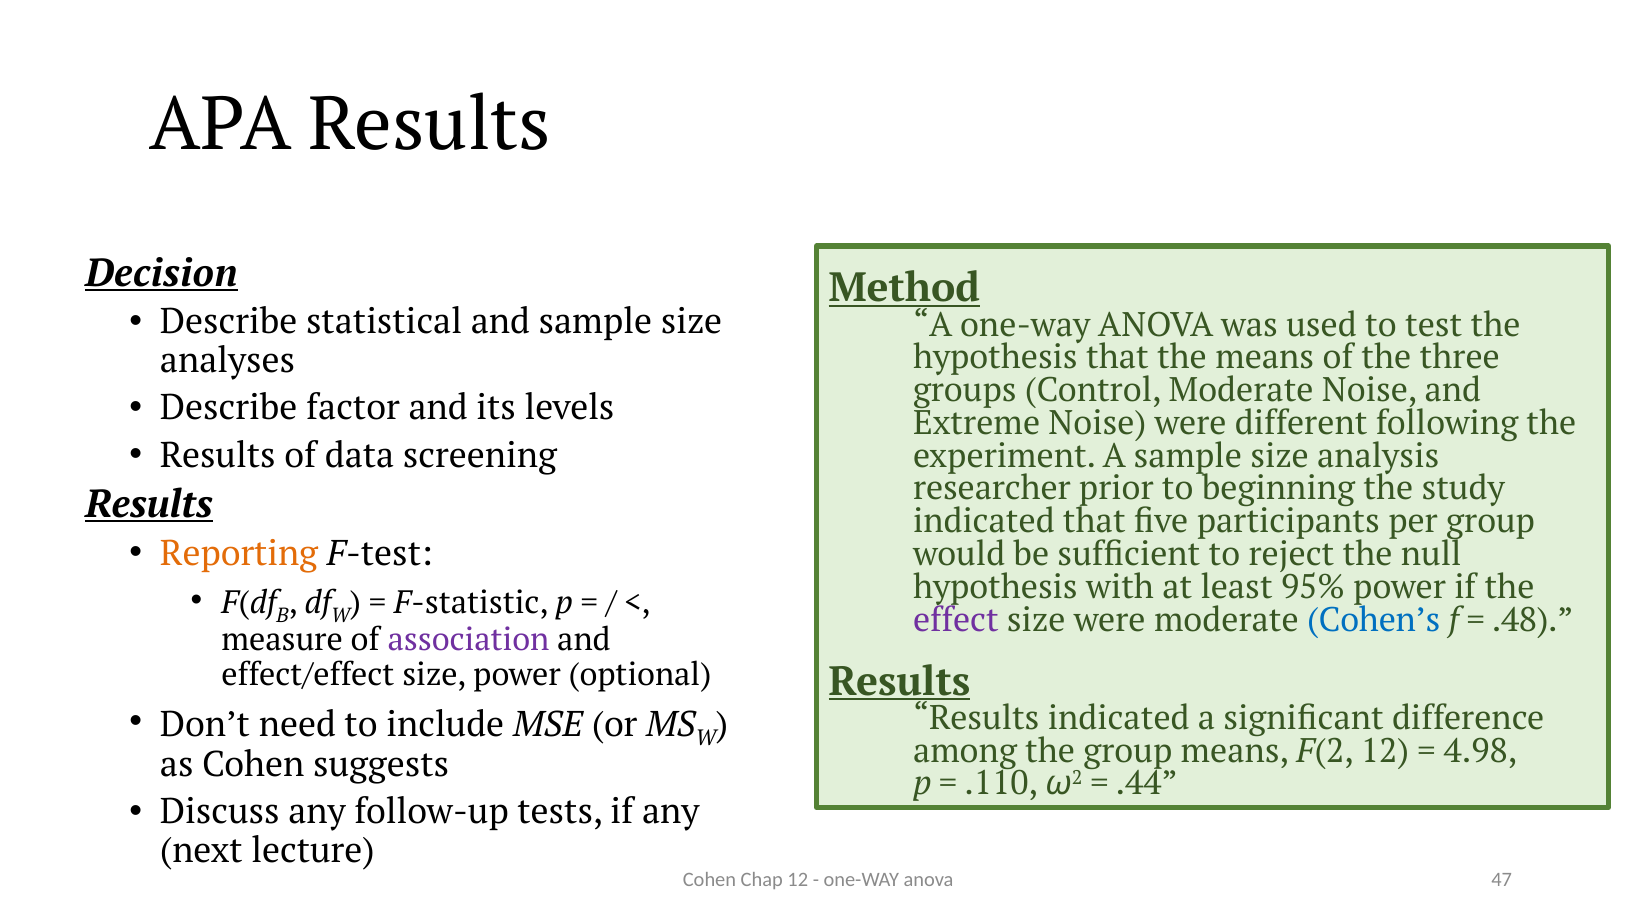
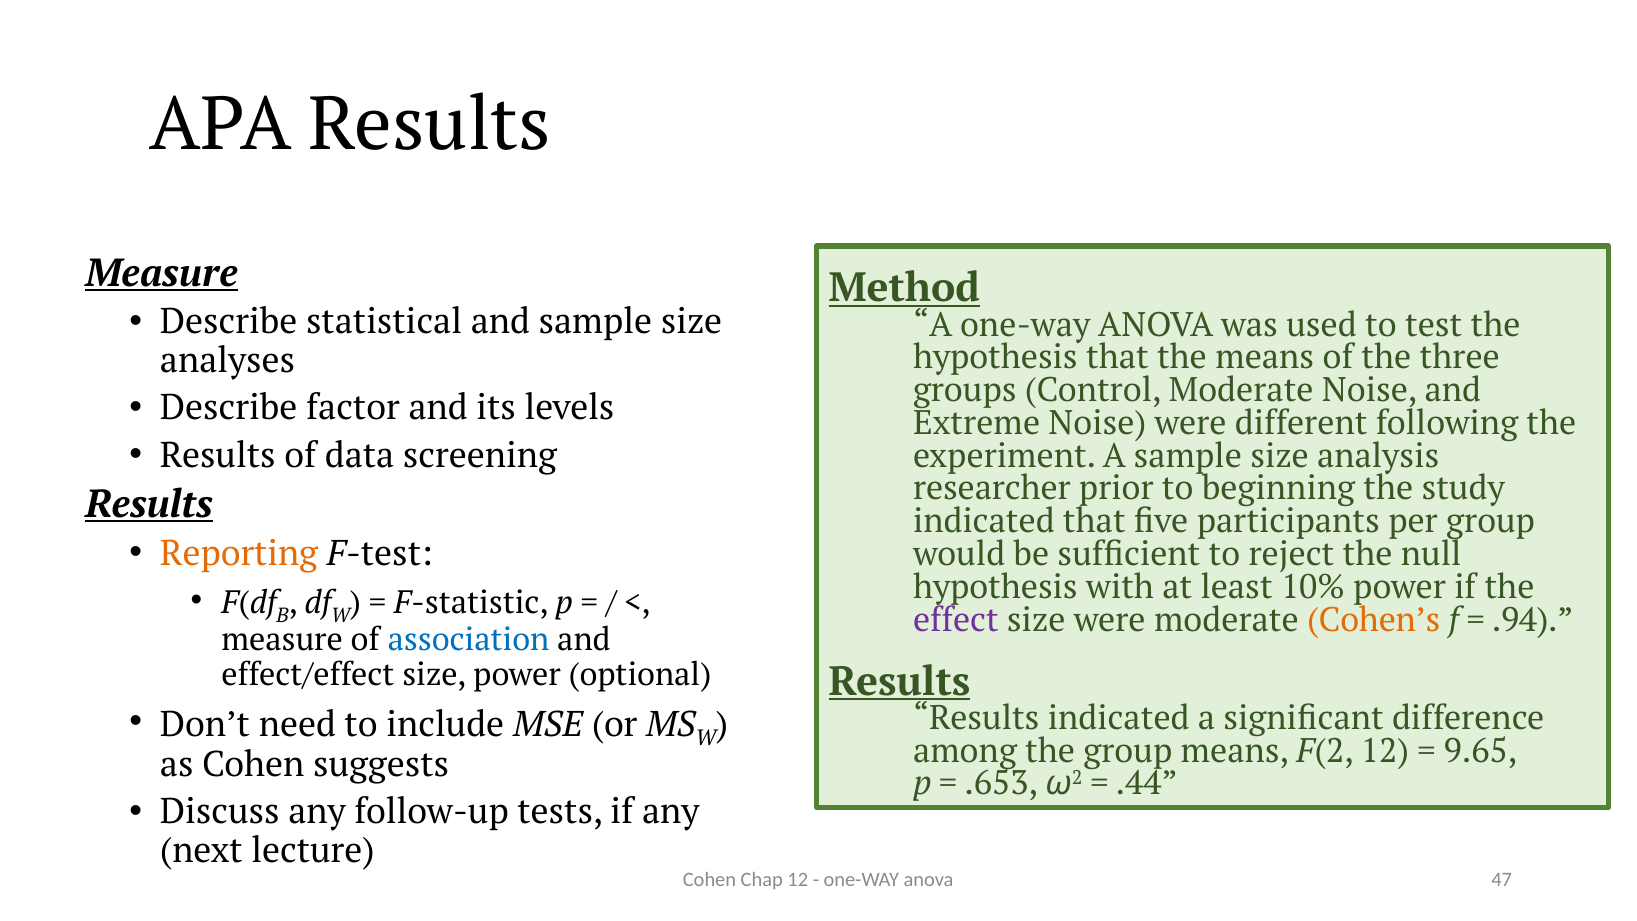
Decision: Decision -> Measure (161, 273)
95%: 95% -> 10% (1313, 587)
Cohen’s colour: blue -> orange (1374, 620)
.48: .48 -> .94 (1533, 620)
association colour: purple -> blue (468, 639)
4.98: 4.98 -> 9.65 (1481, 751)
.110: .110 -> .653 (1001, 783)
